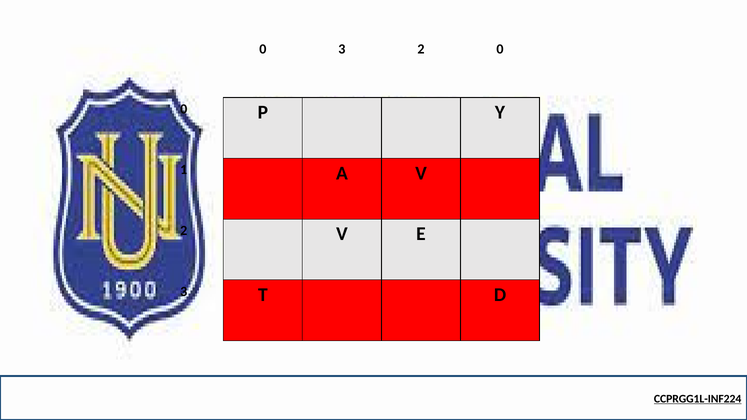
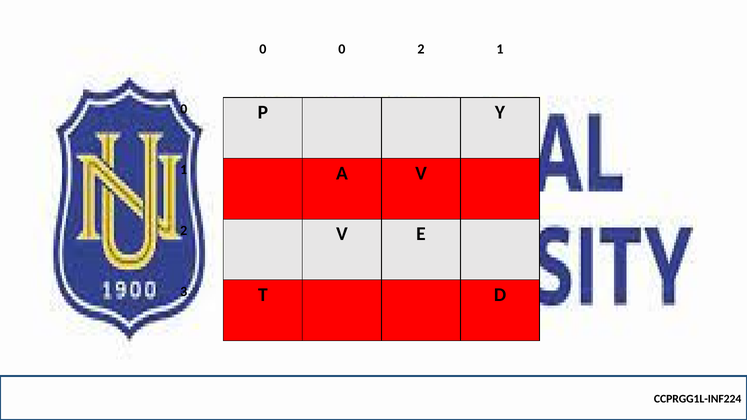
0 3: 3 -> 0 (342, 49)
2 0: 0 -> 1 (500, 49)
CCPRGG1L-INF224 underline: present -> none (698, 399)
